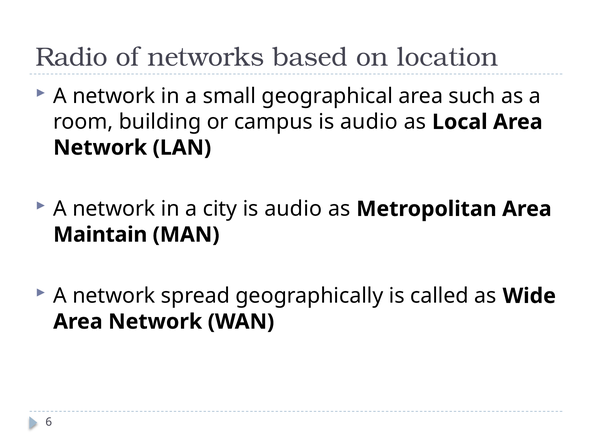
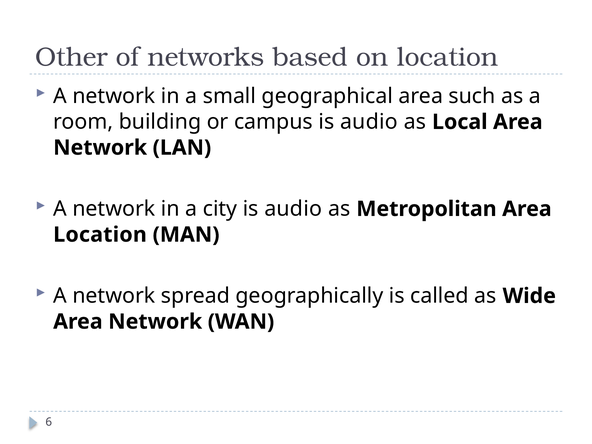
Radio: Radio -> Other (72, 57)
Maintain: Maintain -> Location (100, 235)
